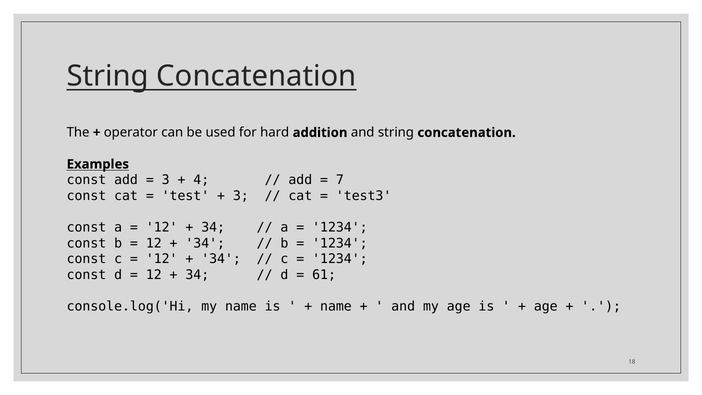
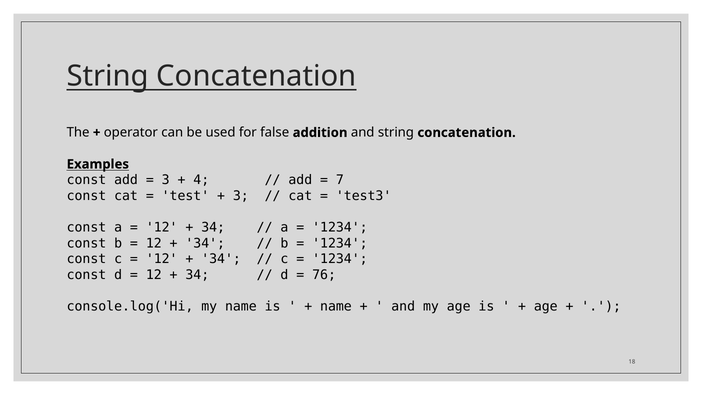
hard: hard -> false (275, 133)
61: 61 -> 76 (324, 275)
